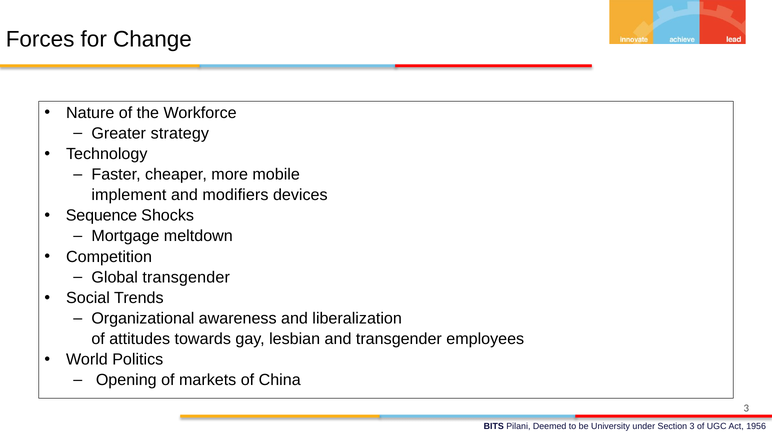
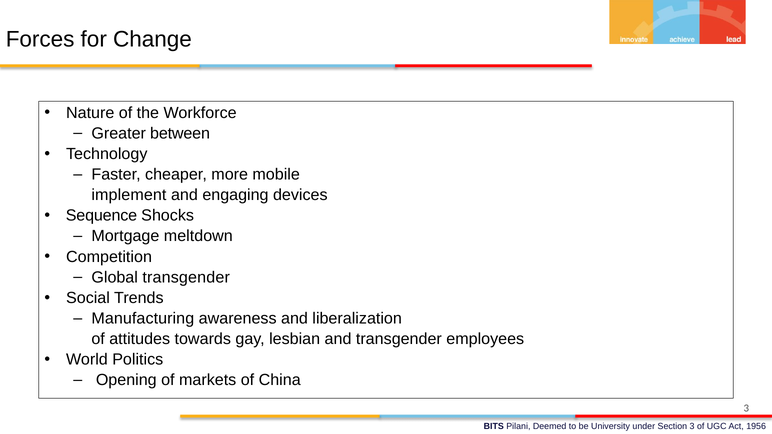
strategy: strategy -> between (180, 133)
modifiers: modifiers -> engaging (235, 195)
Organizational: Organizational -> Manufacturing (143, 319)
